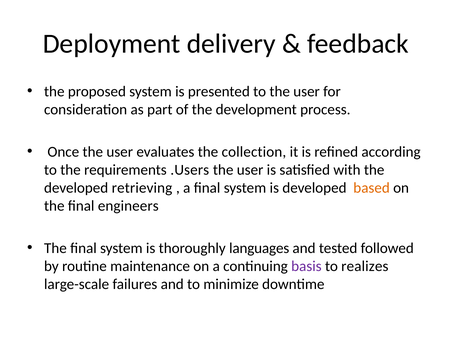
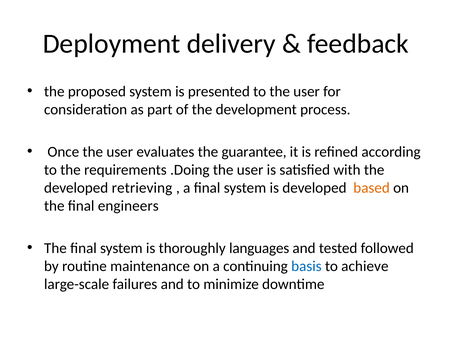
collection: collection -> guarantee (254, 152)
.Users: .Users -> .Doing (190, 170)
basis colour: purple -> blue (306, 266)
realizes: realizes -> achieve (365, 266)
